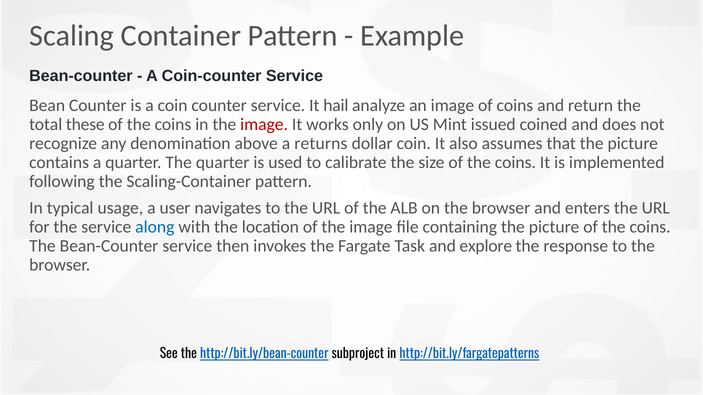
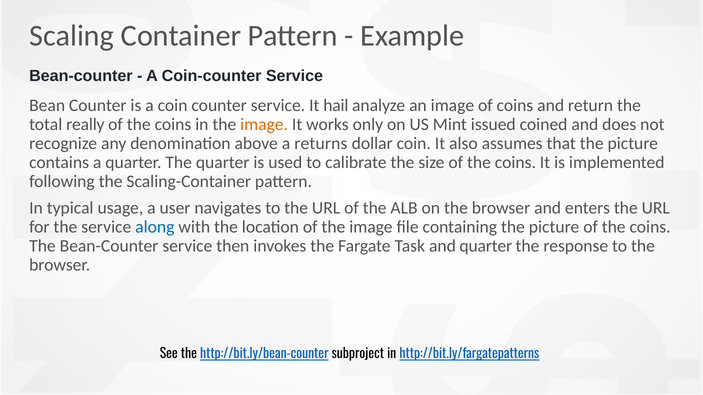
these: these -> really (85, 125)
image colour: red -> orange (264, 125)
and explore: explore -> quarter (486, 246)
